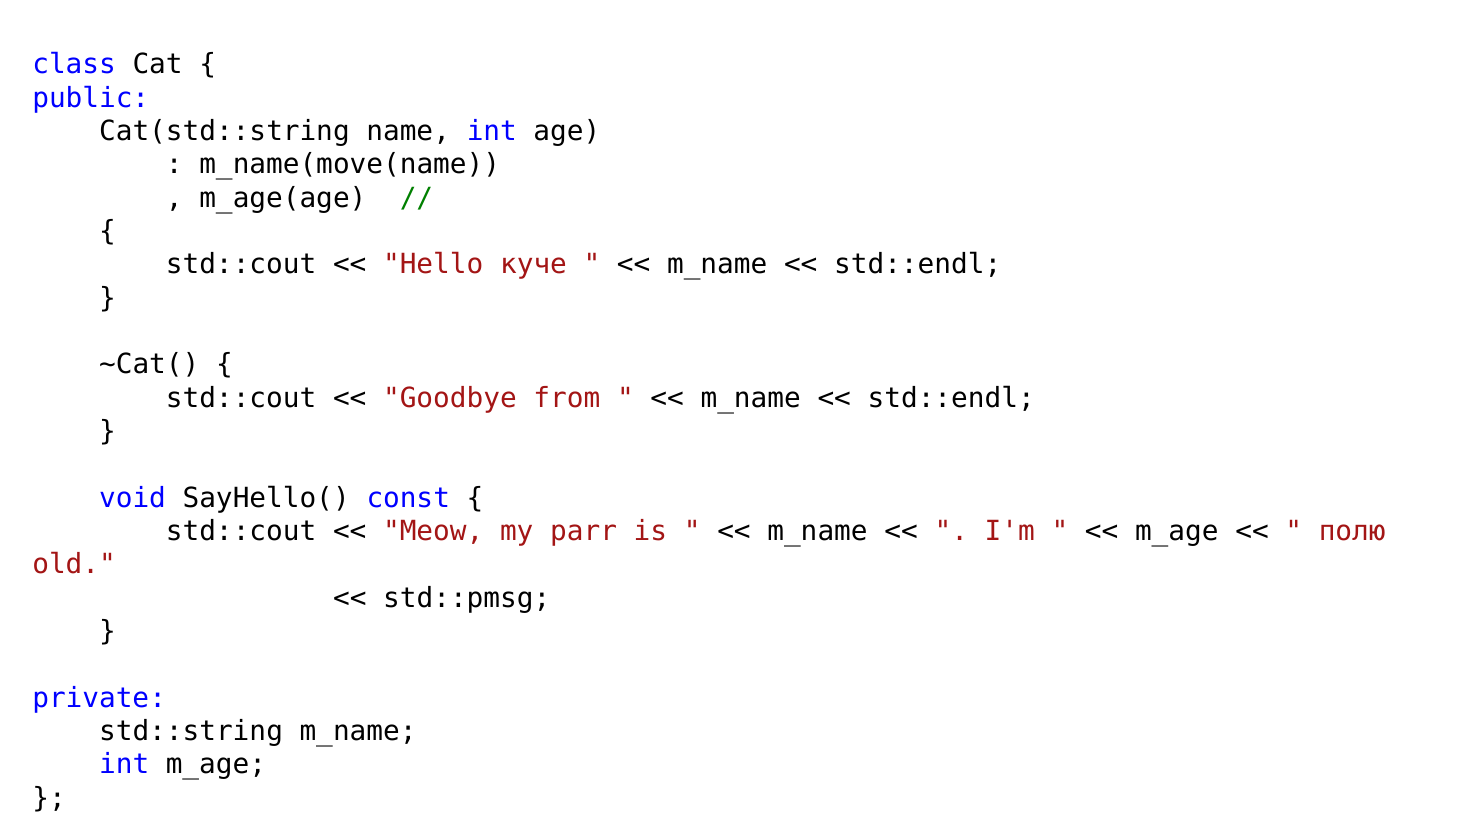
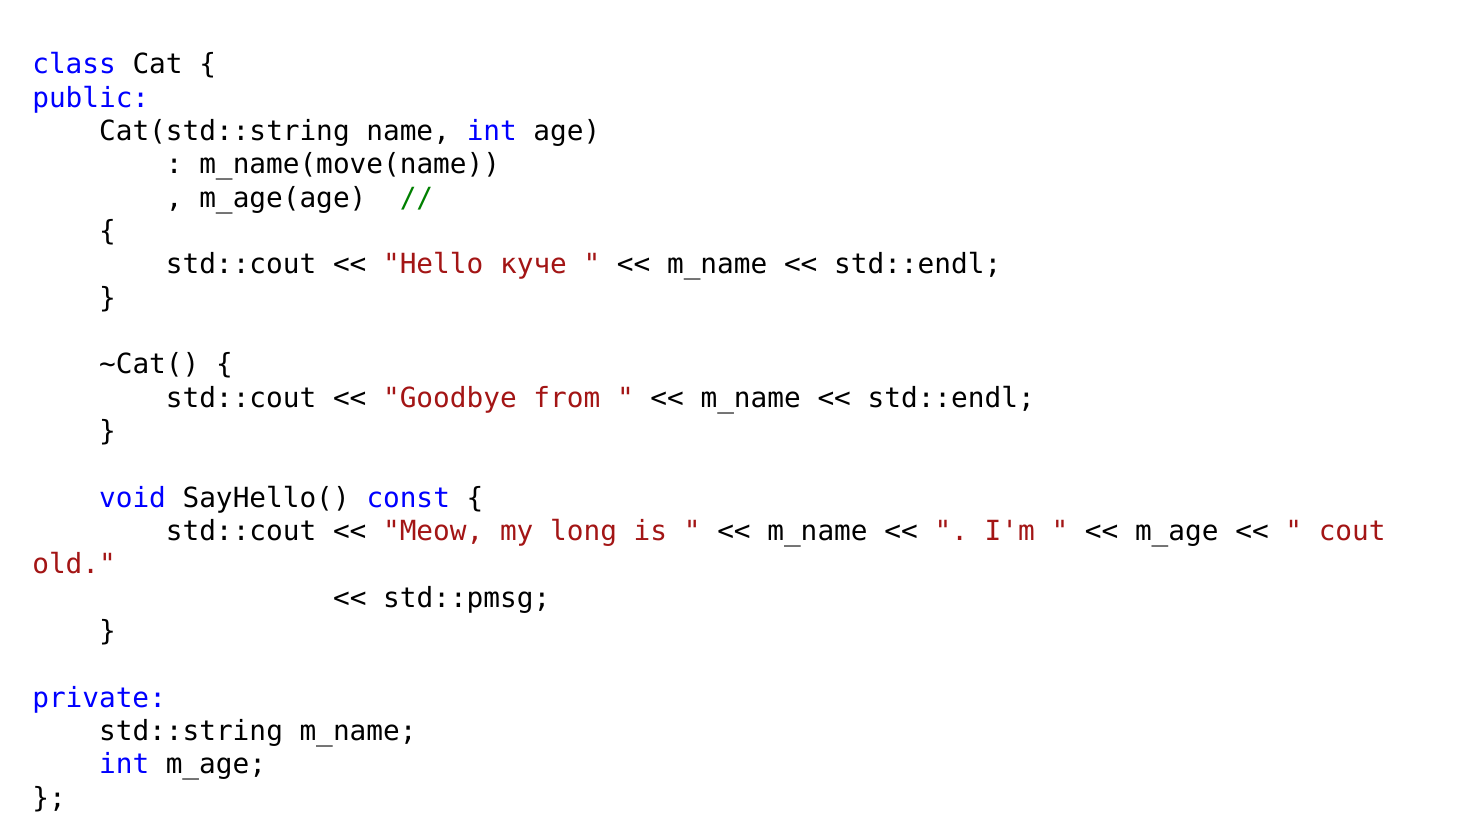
parr: parr -> long (584, 531)
полю: полю -> cout (1352, 531)
